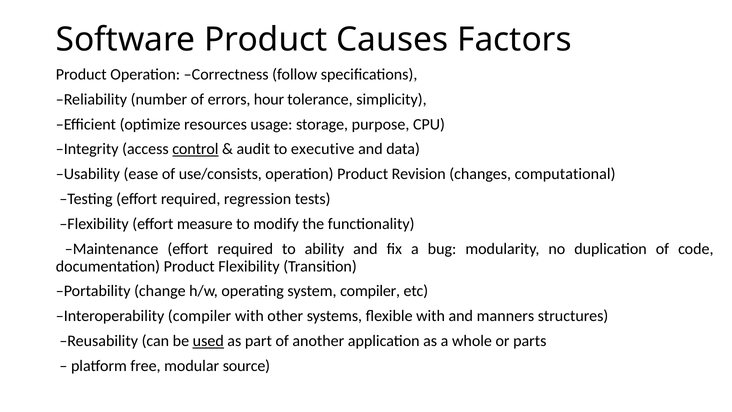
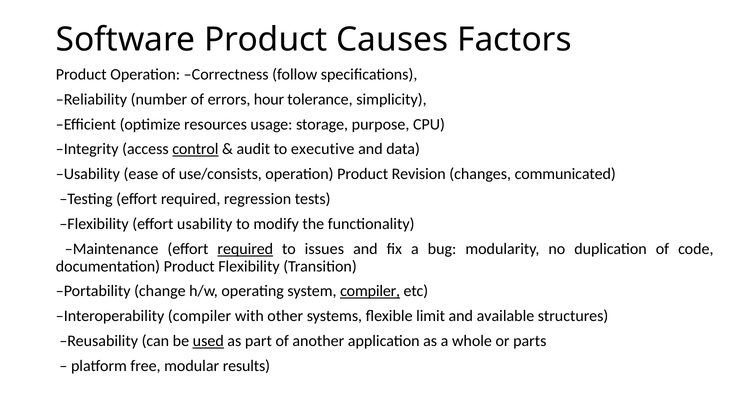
computational: computational -> communicated (565, 174)
effort measure: measure -> usability (205, 224)
required underline: none -> present (245, 249)
ability: ability -> issues (324, 249)
compiler underline: none -> present (370, 291)
flexible with: with -> limit (431, 316)
manners: manners -> available (505, 316)
source: source -> results (246, 366)
